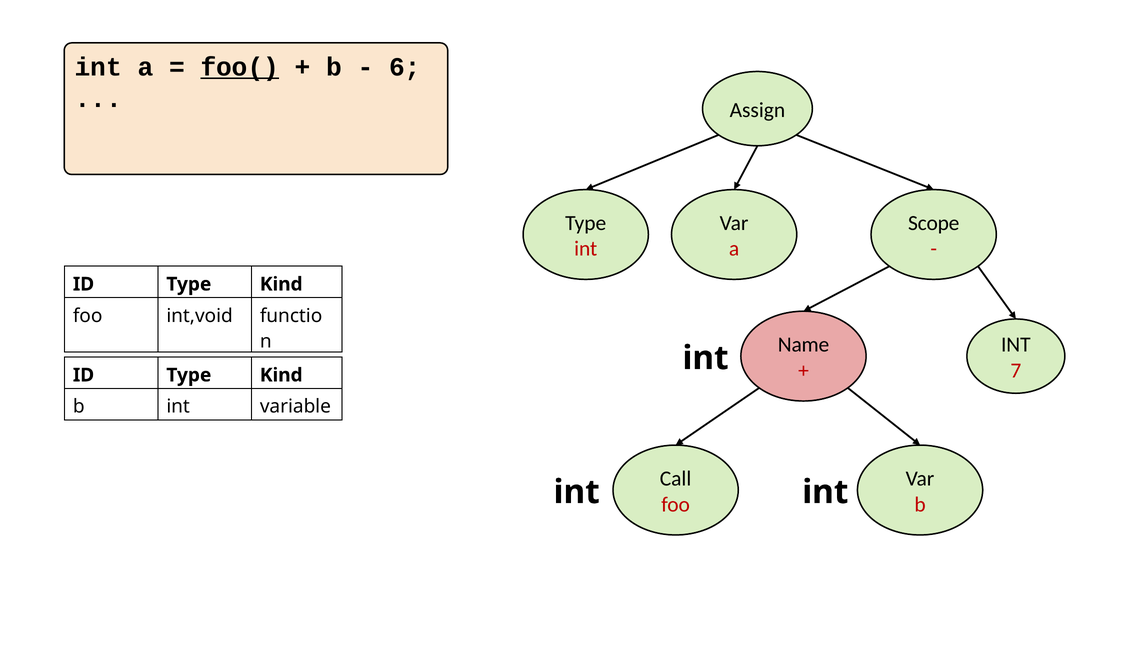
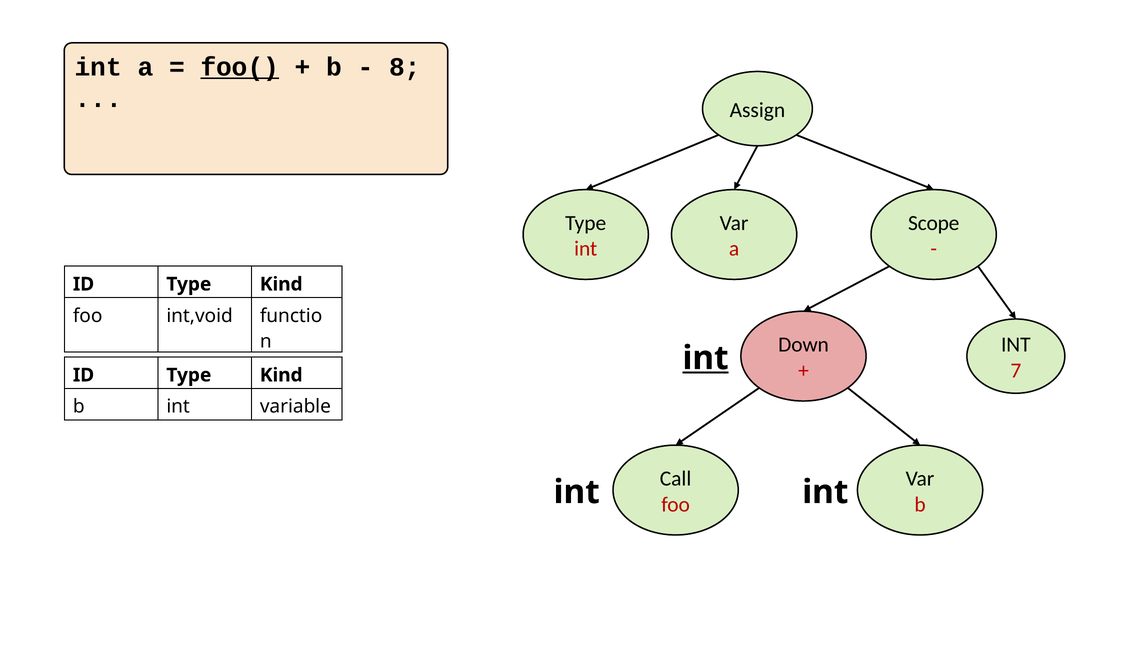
6: 6 -> 8 (405, 67)
Name: Name -> Down (804, 345)
int underline: none -> present (706, 358)
